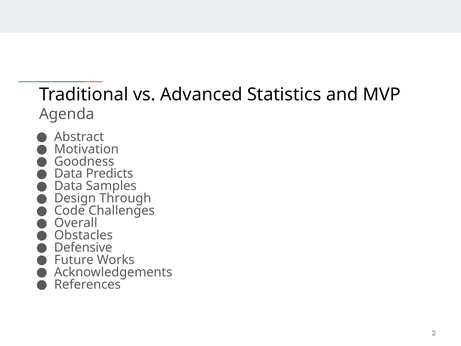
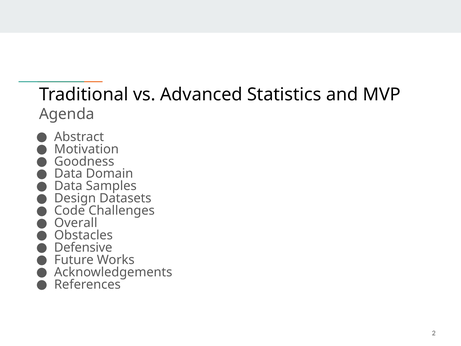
Predicts: Predicts -> Domain (109, 174)
Through: Through -> Datasets (125, 198)
